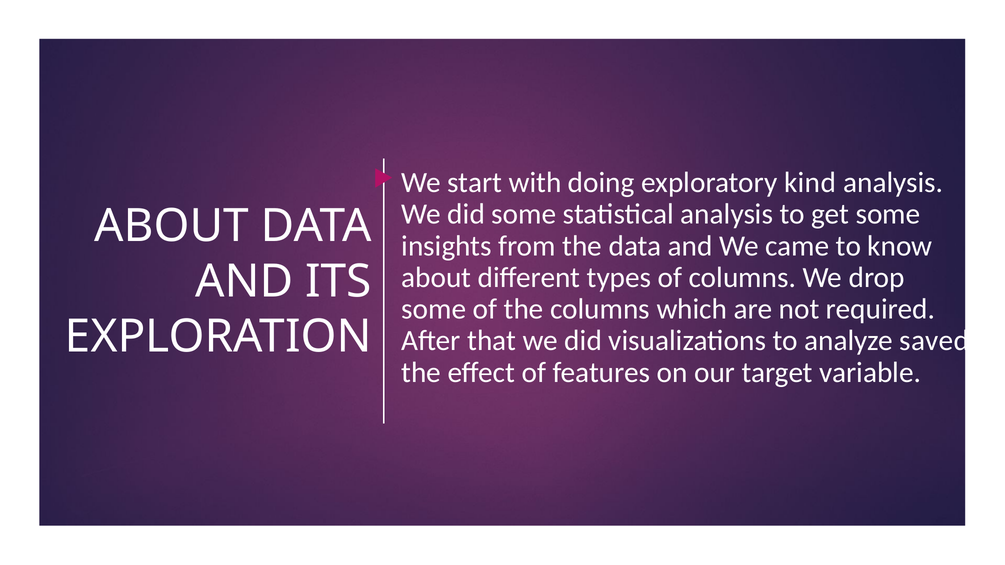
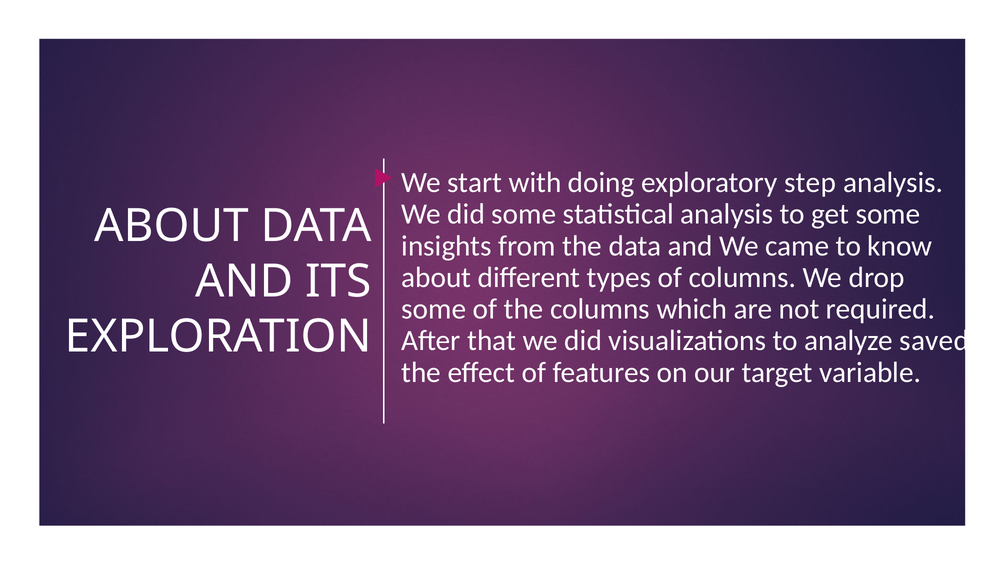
kind: kind -> step (810, 183)
